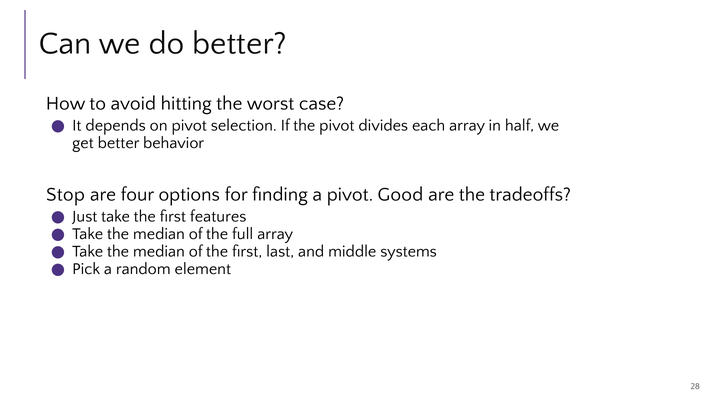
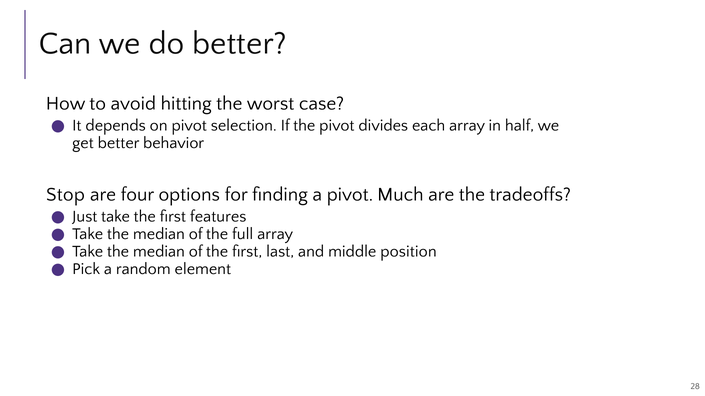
Good: Good -> Much (400, 195)
systems: systems -> position (408, 252)
